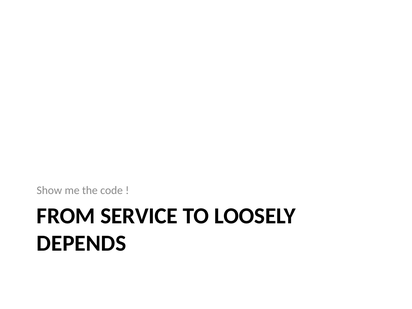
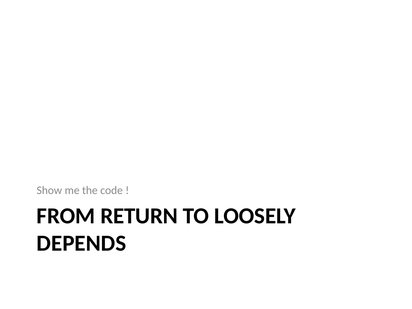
SERVICE: SERVICE -> RETURN (139, 216)
